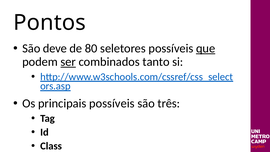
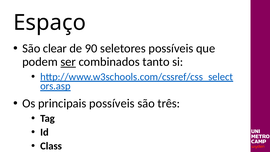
Pontos: Pontos -> Espaço (50, 23)
deve: deve -> clear (55, 48)
80: 80 -> 90 (91, 48)
que underline: present -> none (206, 48)
